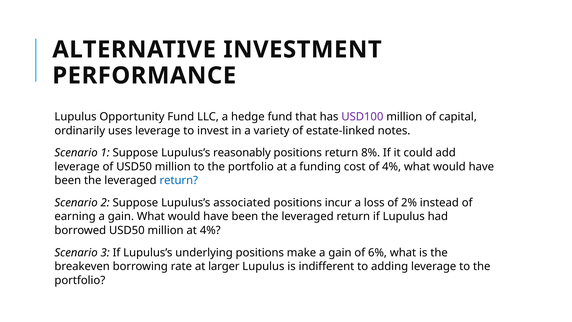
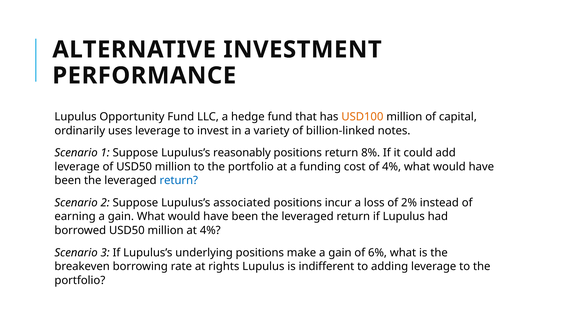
USD100 colour: purple -> orange (362, 117)
estate-linked: estate-linked -> billion-linked (340, 131)
larger: larger -> rights (224, 266)
